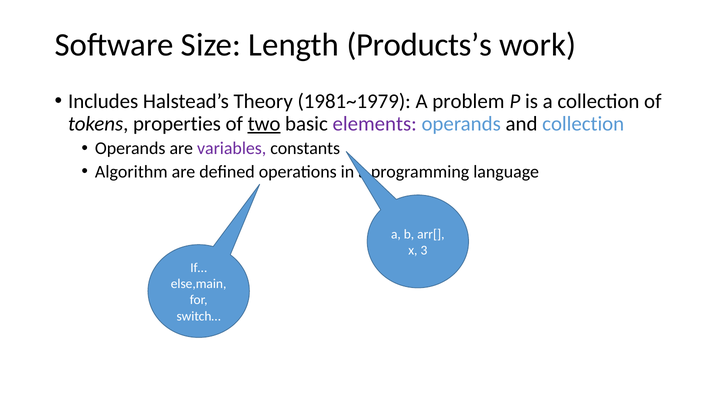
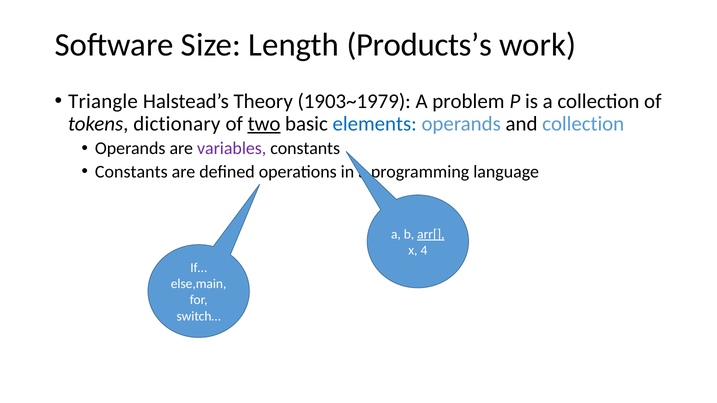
Includes: Includes -> Triangle (103, 101)
1981~1979: 1981~1979 -> 1903~1979 (354, 101)
properties: properties -> dictionary (177, 124)
elements colour: purple -> blue (375, 124)
Algorithm: Algorithm -> Constants (131, 172)
arr[ underline: none -> present (431, 234)
3: 3 -> 4 (424, 251)
